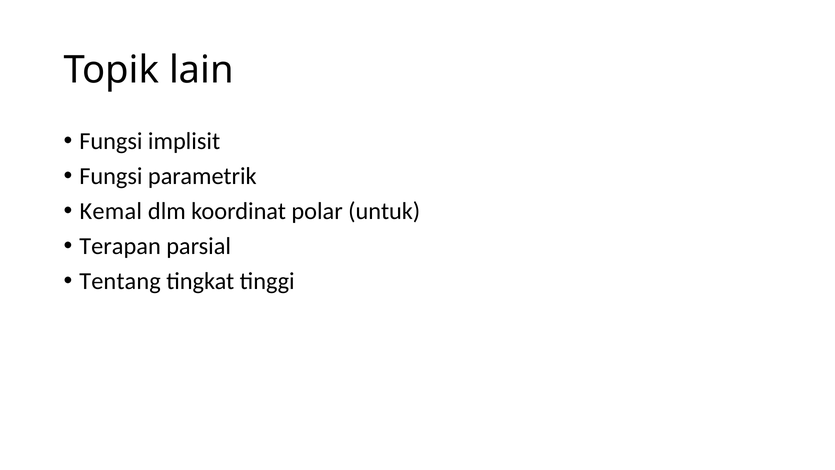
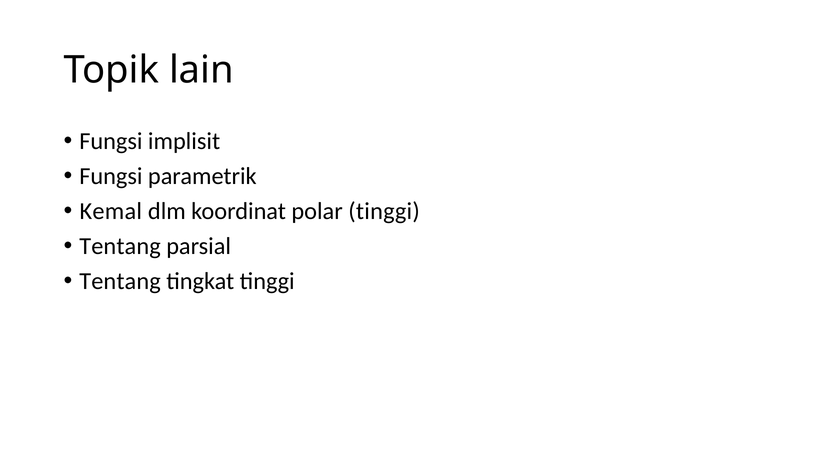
polar untuk: untuk -> tinggi (384, 211)
Terapan: Terapan -> Tentang (120, 246)
